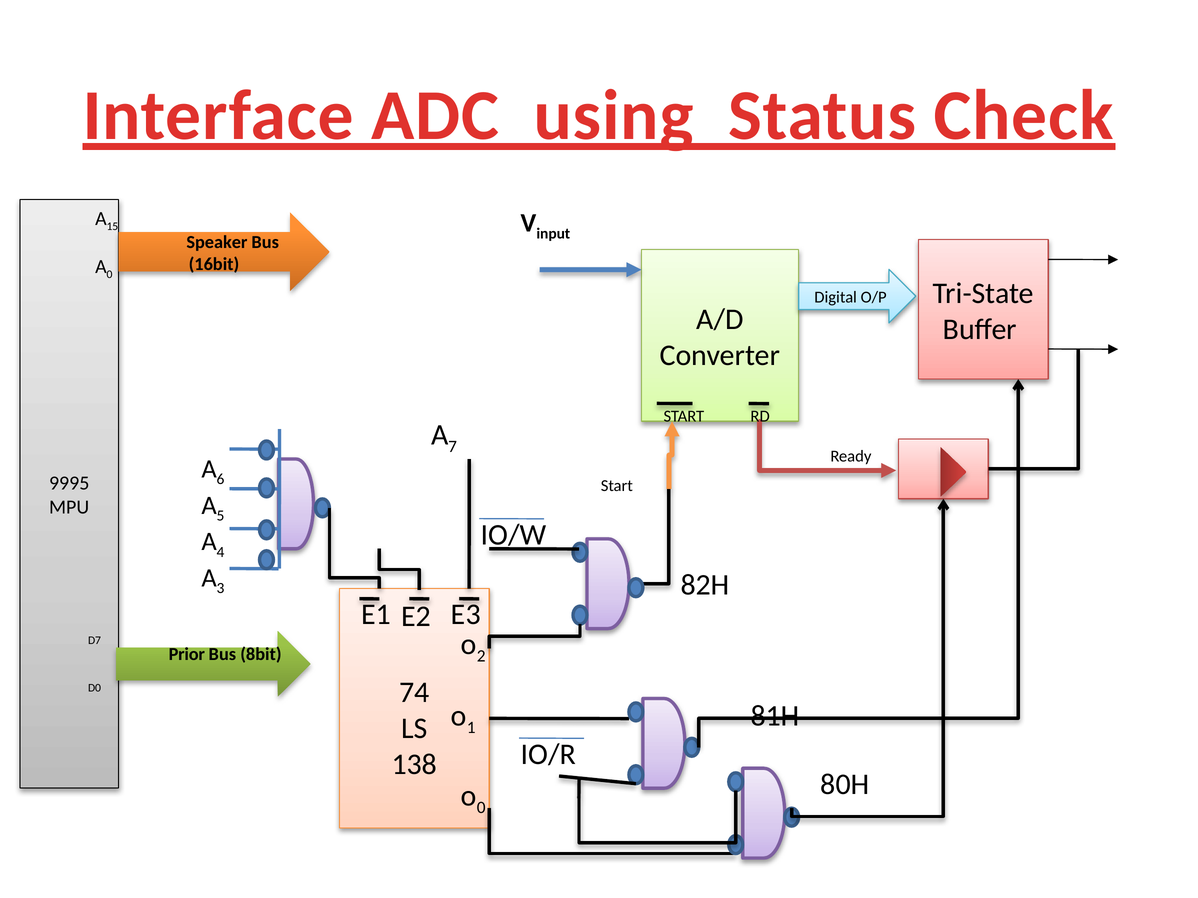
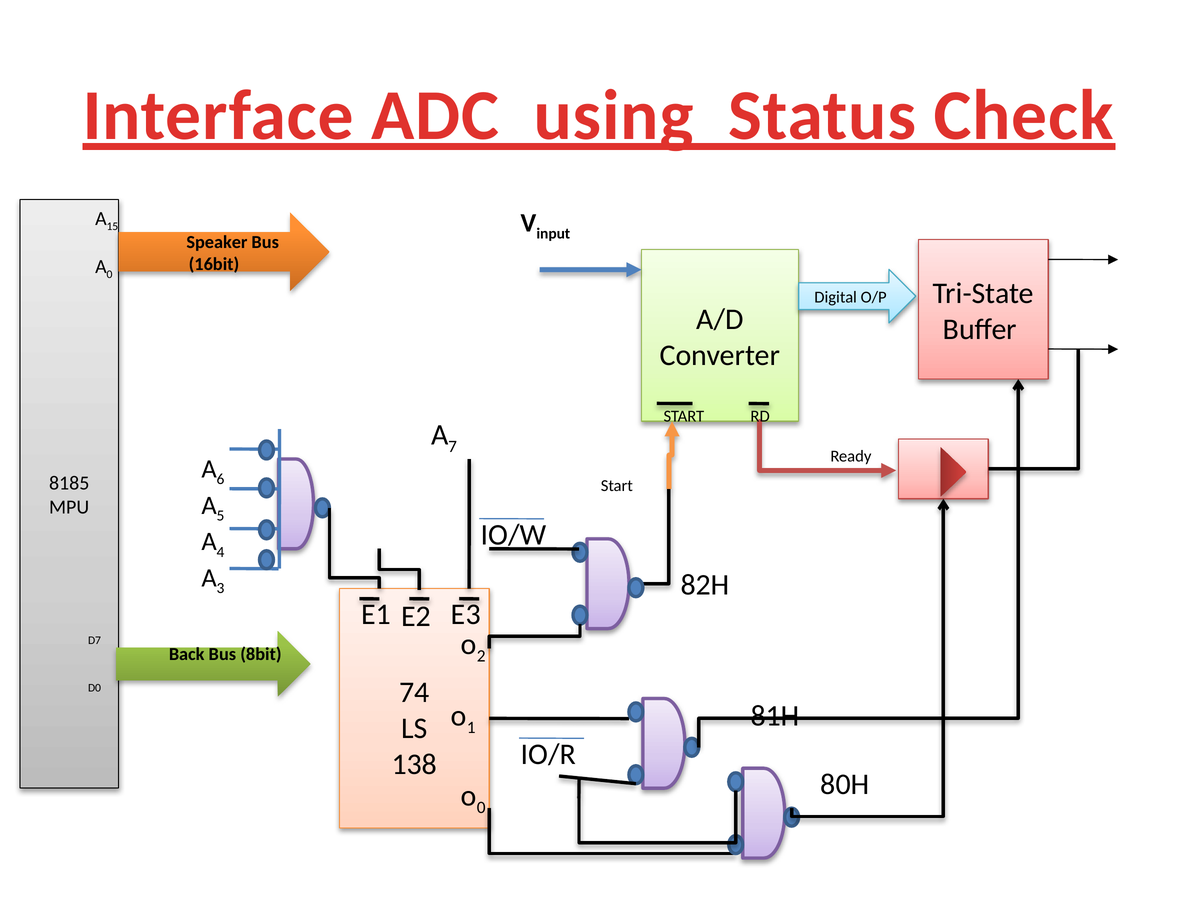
9995: 9995 -> 8185 (69, 484)
Prior: Prior -> Back (187, 655)
